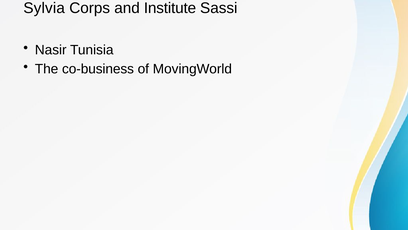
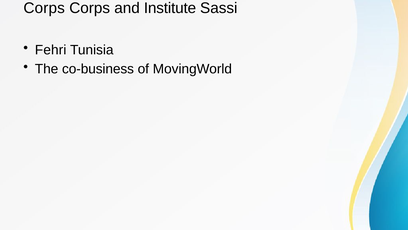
Sylvia: Sylvia -> Corps (44, 8)
Nasir: Nasir -> Fehri (51, 50)
